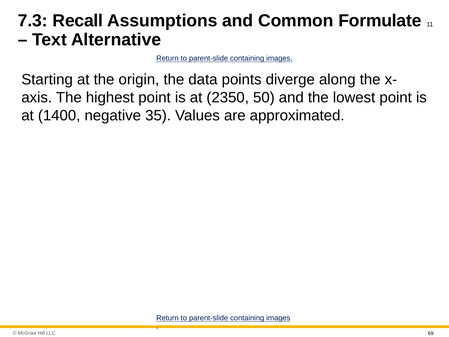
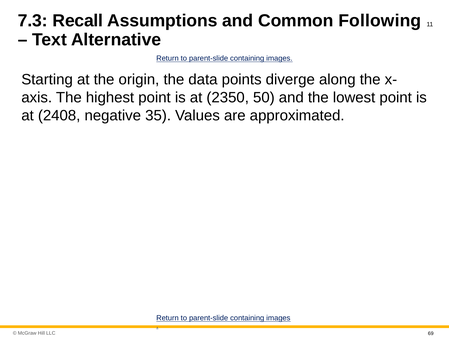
Formulate: Formulate -> Following (380, 21)
1400: 1400 -> 2408 (59, 116)
